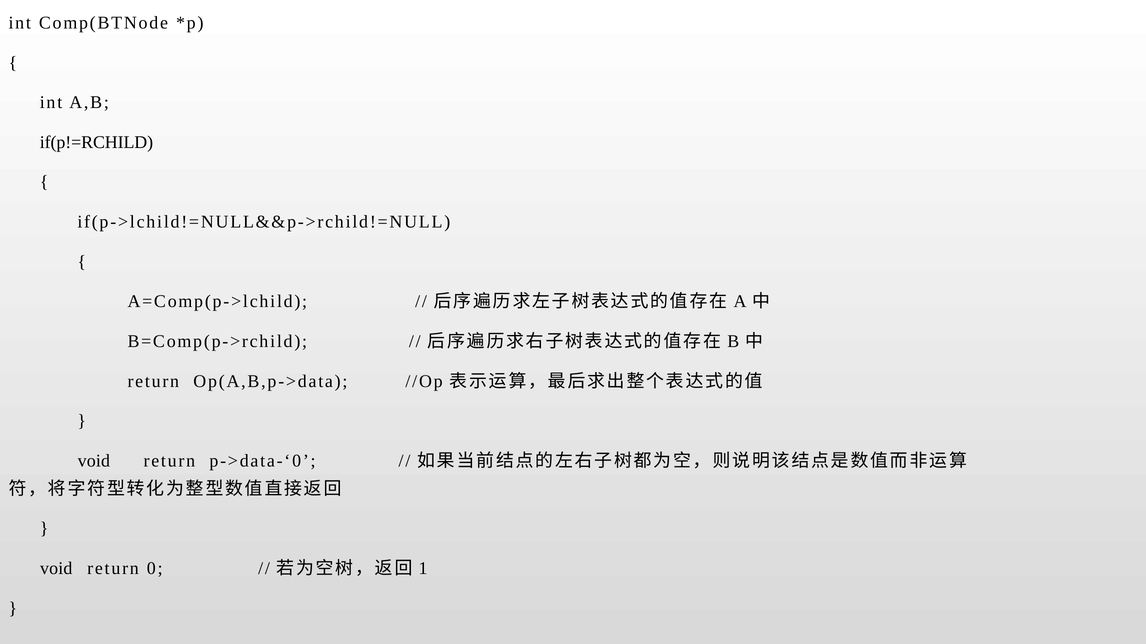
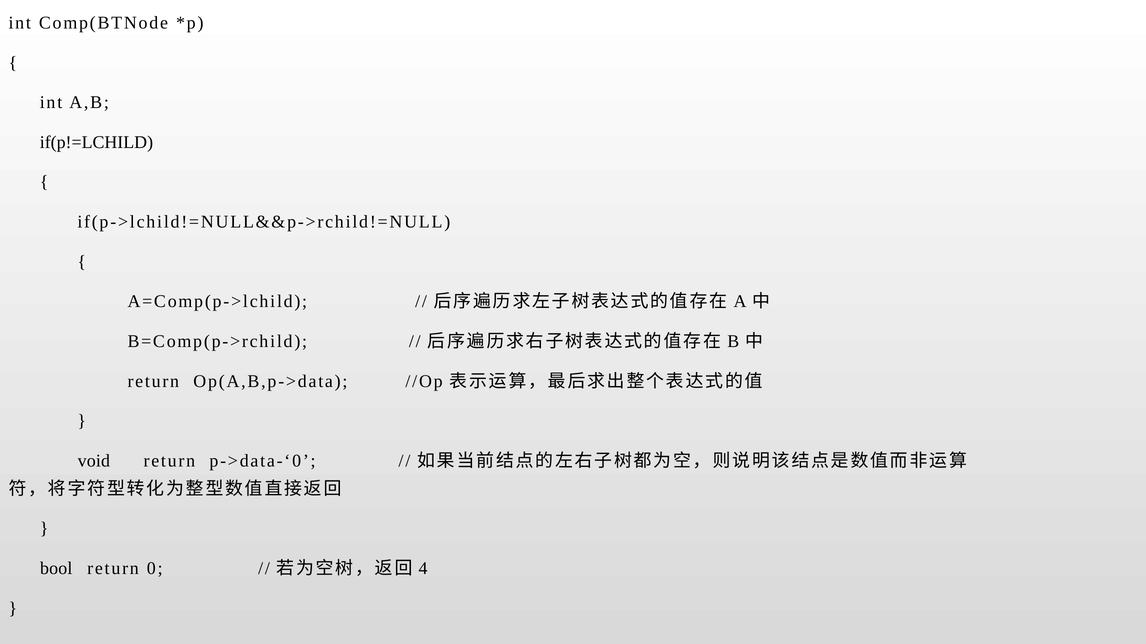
if(p!=RCHILD: if(p!=RCHILD -> if(p!=LCHILD (96, 142)
void: void -> bool (56, 569)
1: 1 -> 4 (423, 569)
